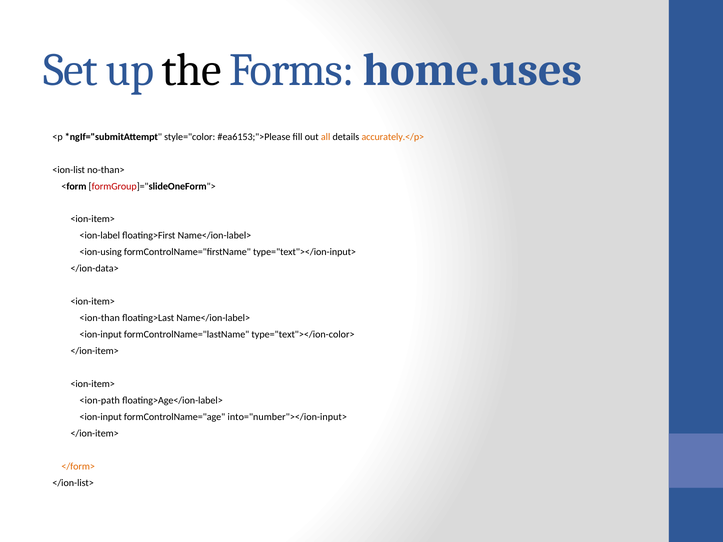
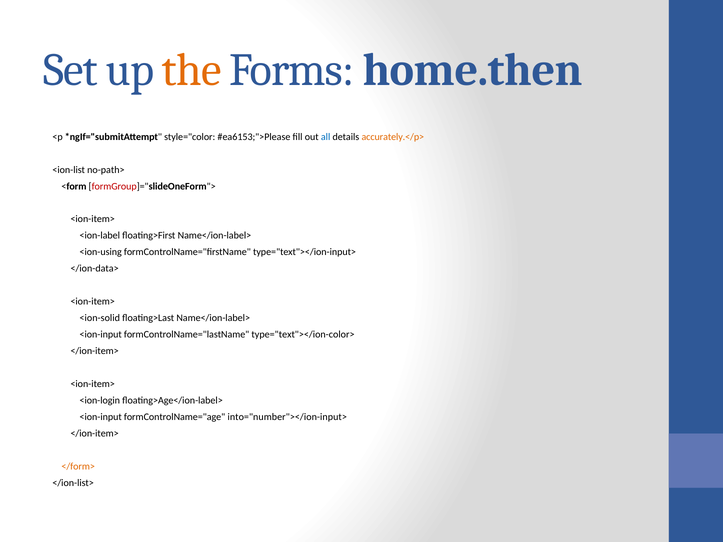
the colour: black -> orange (192, 70)
home.uses: home.uses -> home.then (473, 70)
all colour: orange -> blue (326, 137)
no-than>: no-than> -> no-path> (106, 170)
<ion-than: <ion-than -> <ion-solid (100, 318)
<ion-path: <ion-path -> <ion-login (100, 401)
